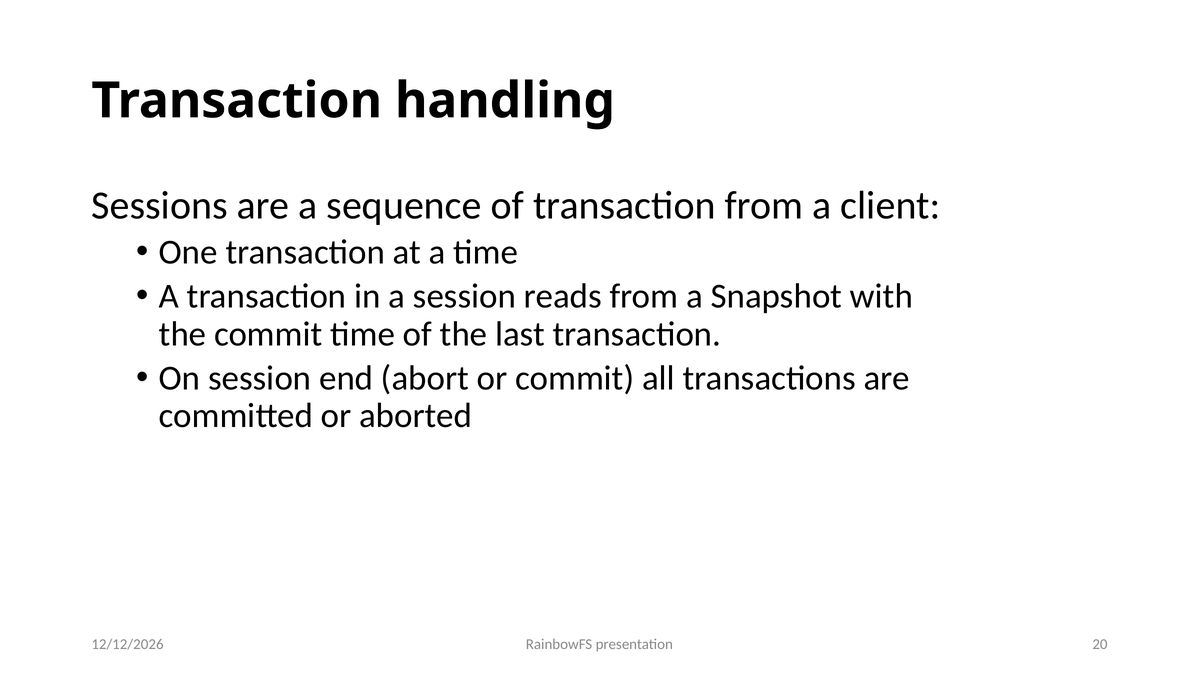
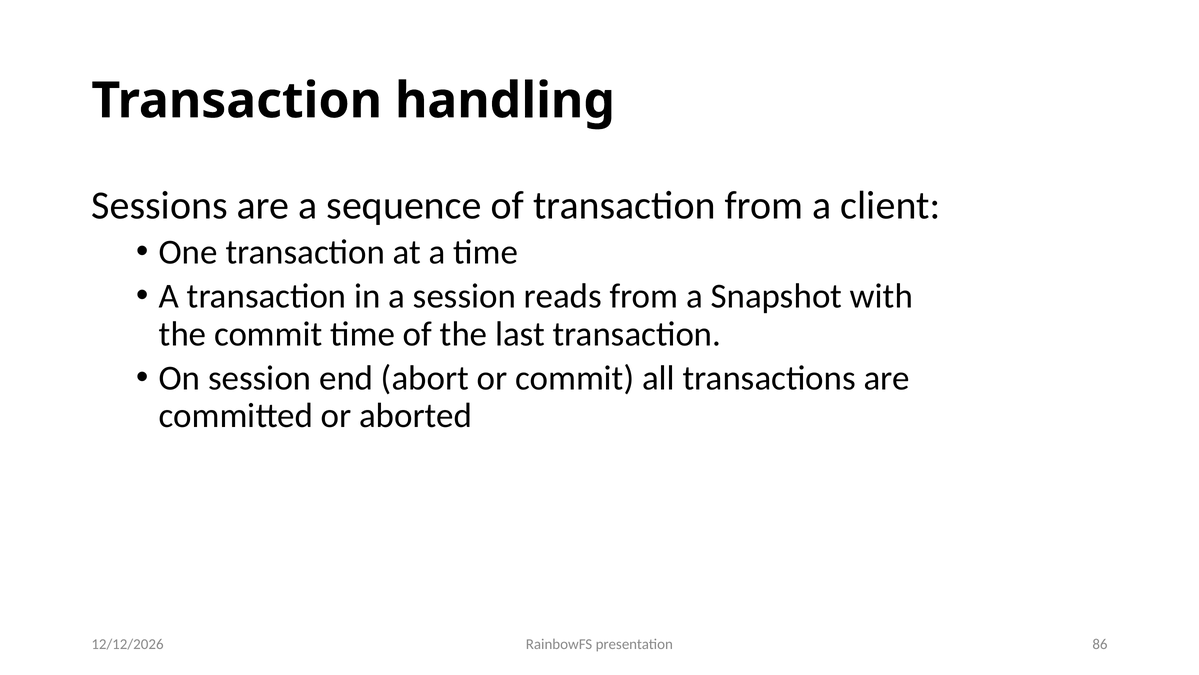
20: 20 -> 86 (1100, 644)
